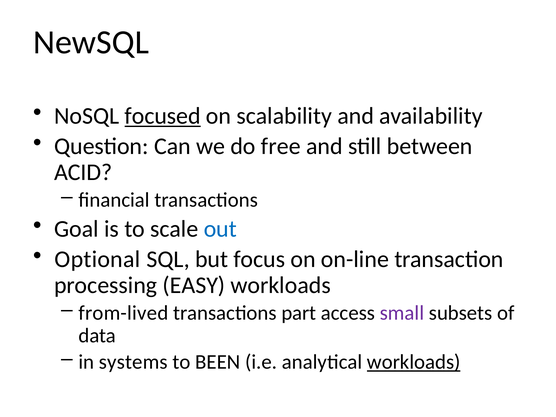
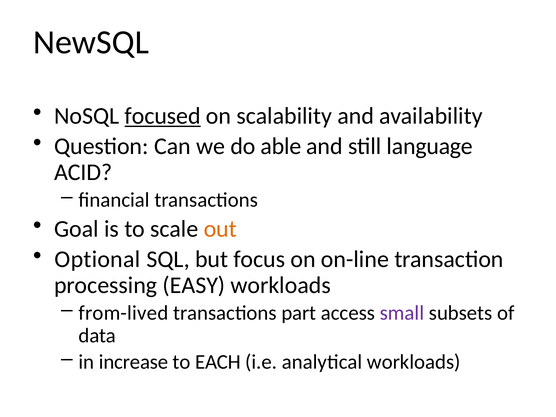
free: free -> able (281, 146)
between: between -> language (430, 146)
out colour: blue -> orange (220, 229)
systems: systems -> increase (133, 362)
BEEN: BEEN -> EACH (218, 362)
workloads underline: present -> none (414, 362)
